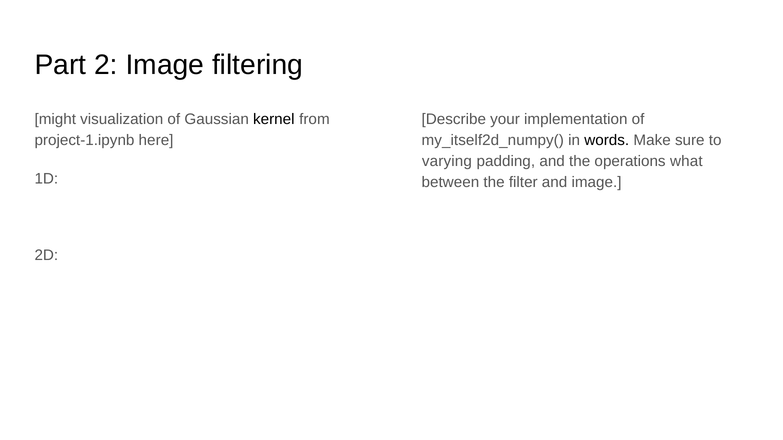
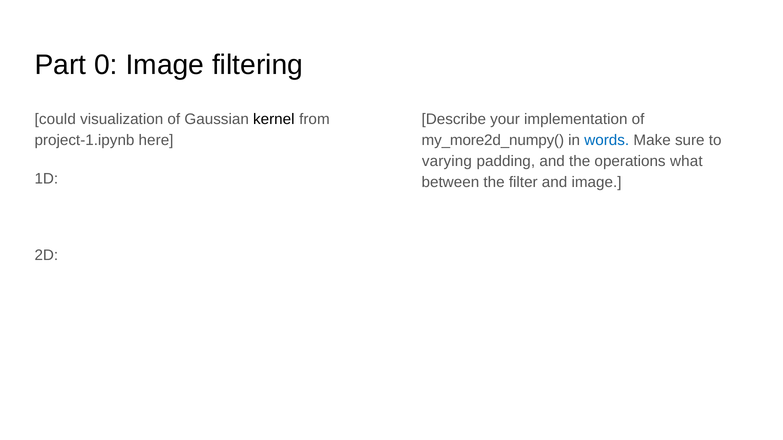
2: 2 -> 0 (106, 65)
might: might -> could (55, 119)
my_itself2d_numpy(: my_itself2d_numpy( -> my_more2d_numpy( (493, 140)
words colour: black -> blue (607, 140)
